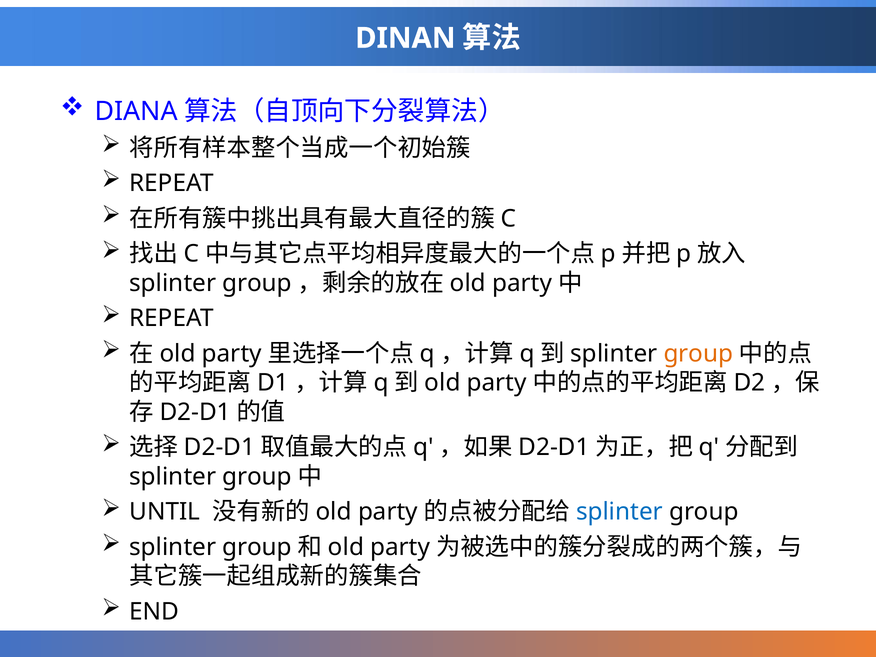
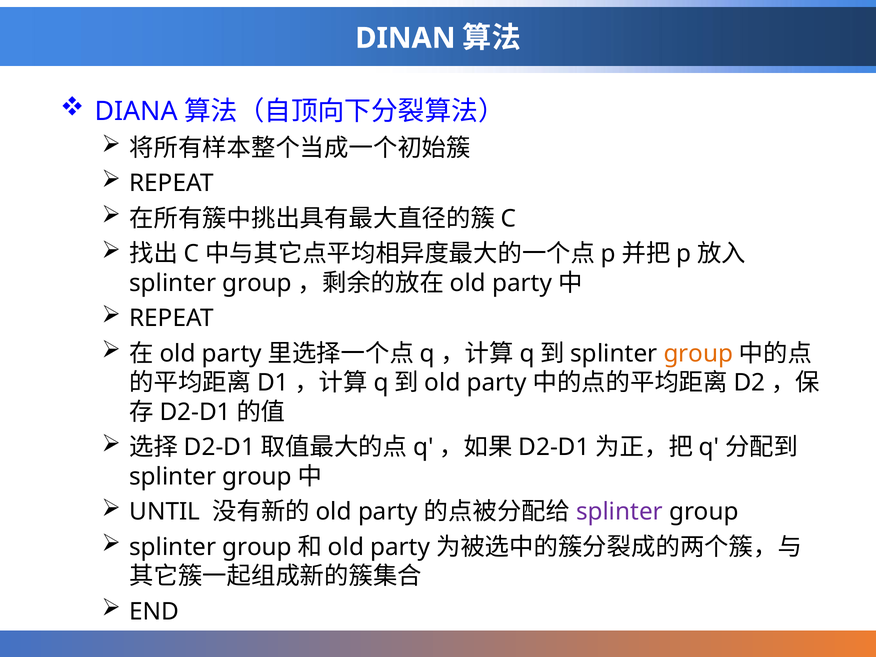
splinter colour: blue -> purple (619, 512)
